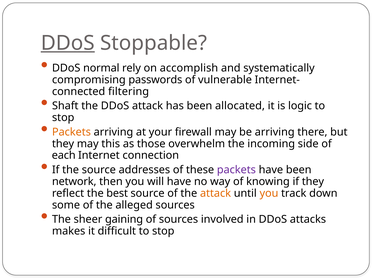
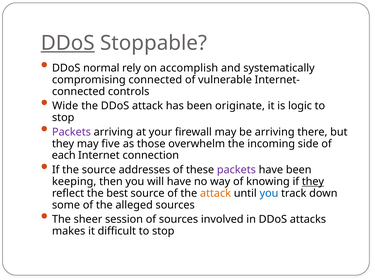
compromising passwords: passwords -> connected (155, 80)
filtering: filtering -> controls (129, 91)
Shaft: Shaft -> Wide (65, 106)
allocated: allocated -> originate (240, 106)
Packets colour: orange -> purple (71, 132)
this: this -> five (111, 144)
network: network -> keeping (74, 182)
they underline: none -> present (313, 182)
you colour: orange -> blue (269, 193)
gaining: gaining -> session (124, 219)
